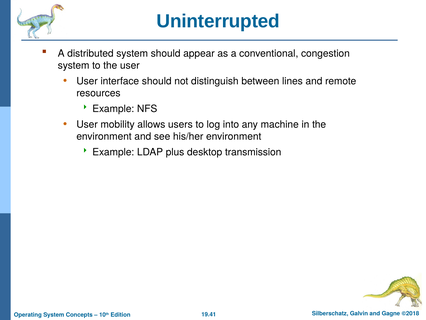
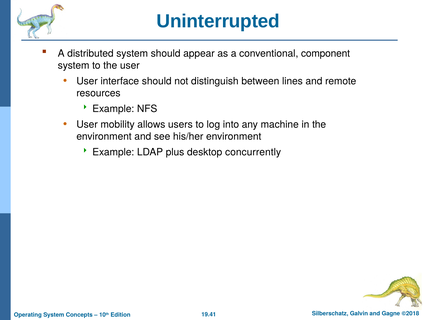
congestion: congestion -> component (325, 53)
transmission: transmission -> concurrently (253, 152)
